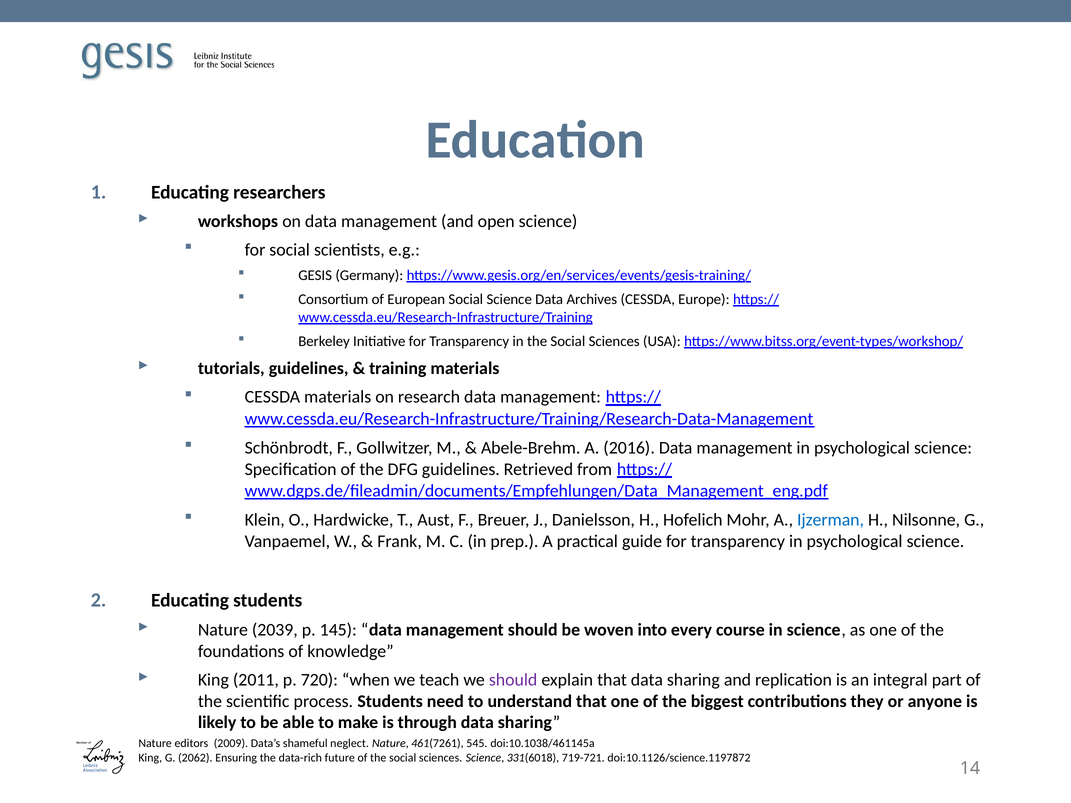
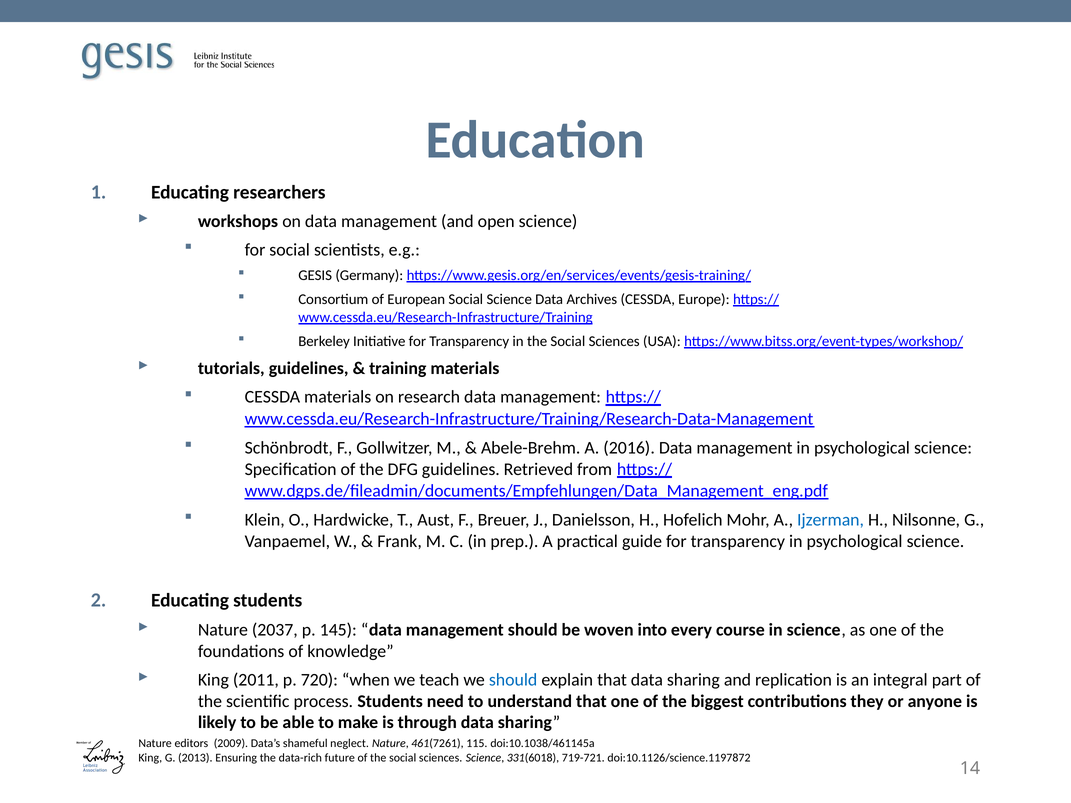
2039: 2039 -> 2037 (275, 630)
should colour: purple -> blue (513, 680)
545: 545 -> 115 (477, 744)
2062: 2062 -> 2013 (195, 758)
